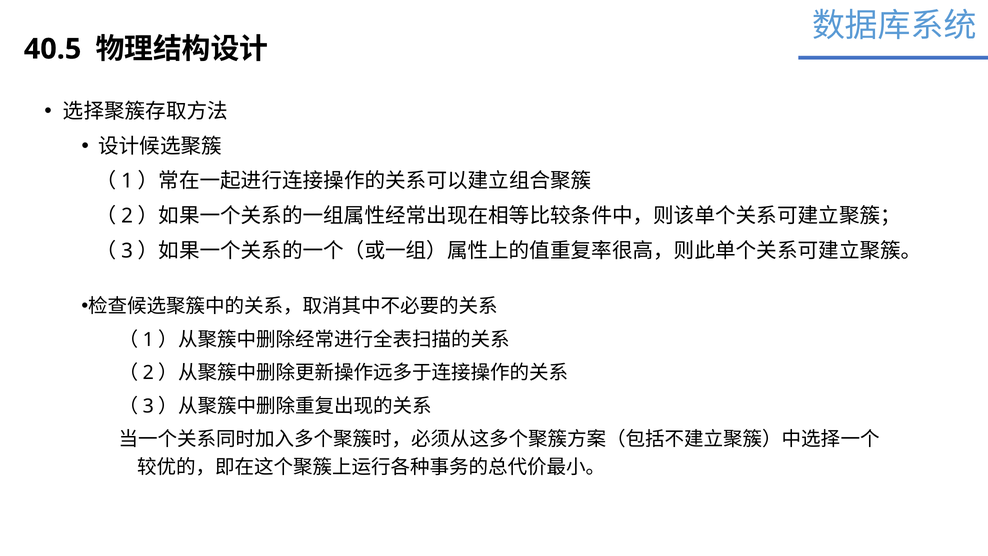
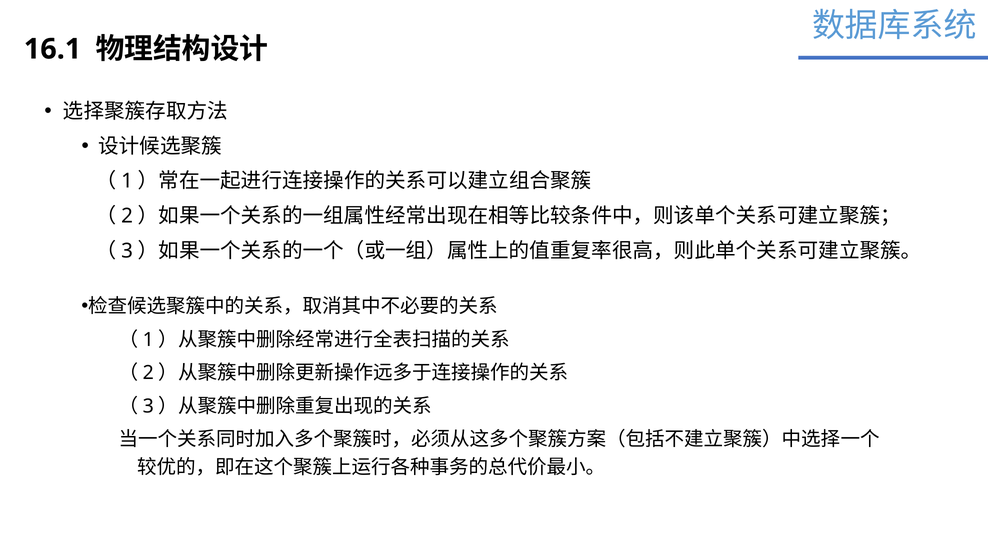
40.5: 40.5 -> 16.1 (53, 49)
